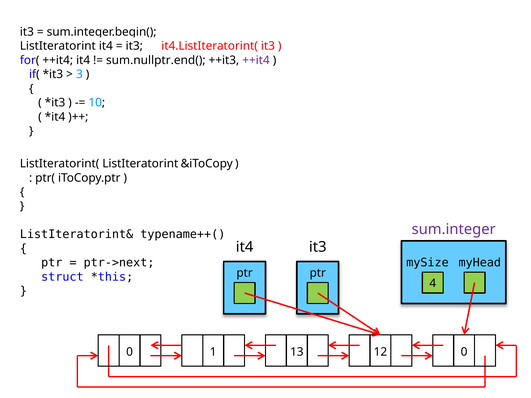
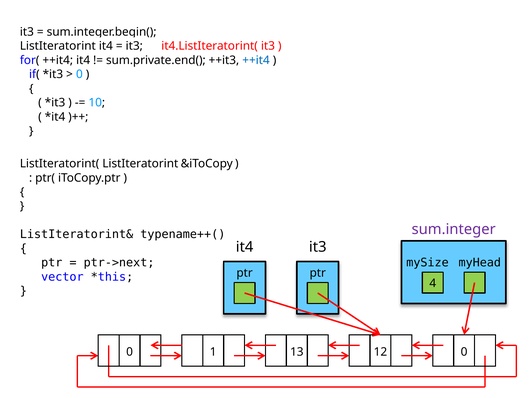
sum.nullptr.end(: sum.nullptr.end( -> sum.private.end( (156, 60)
++it4 colour: purple -> blue (256, 60)
3: 3 -> 0 (79, 74)
struct: struct -> vector (62, 277)
